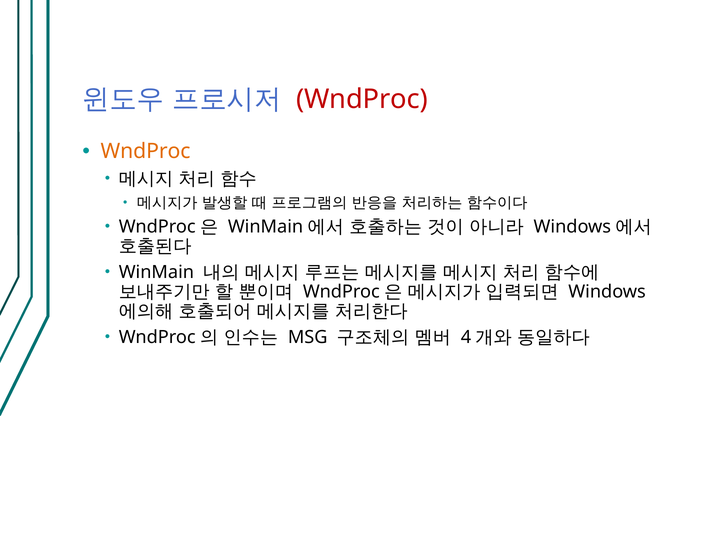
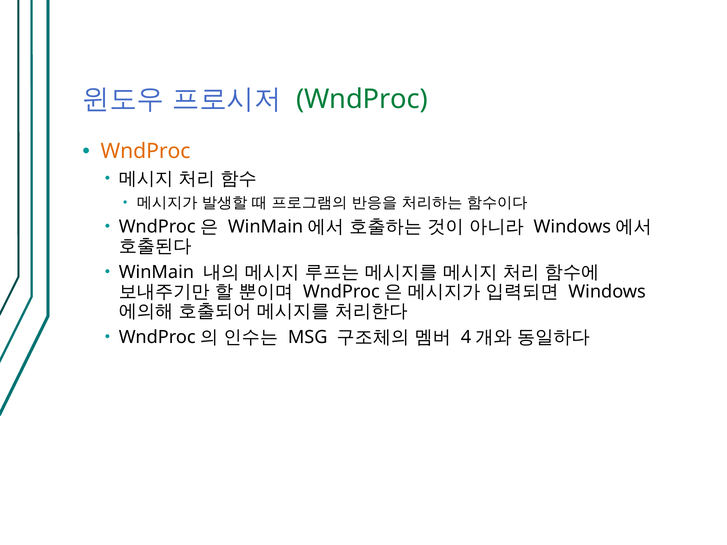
WndProc colour: red -> green (362, 99)
